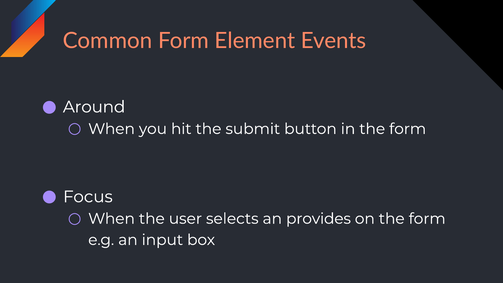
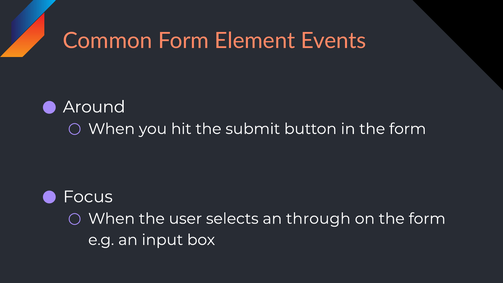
provides: provides -> through (318, 219)
